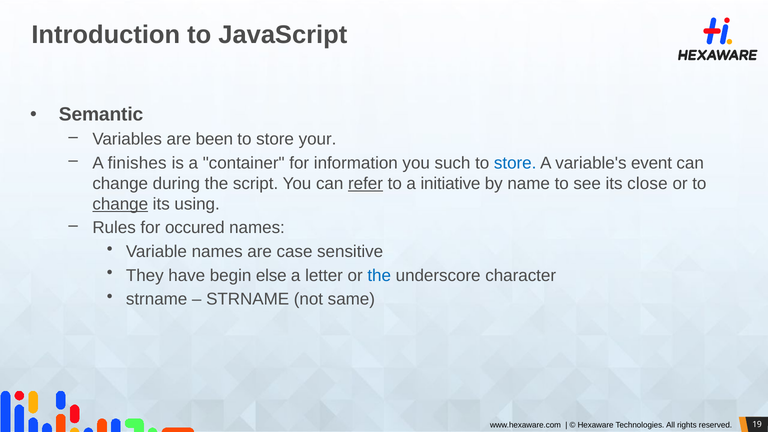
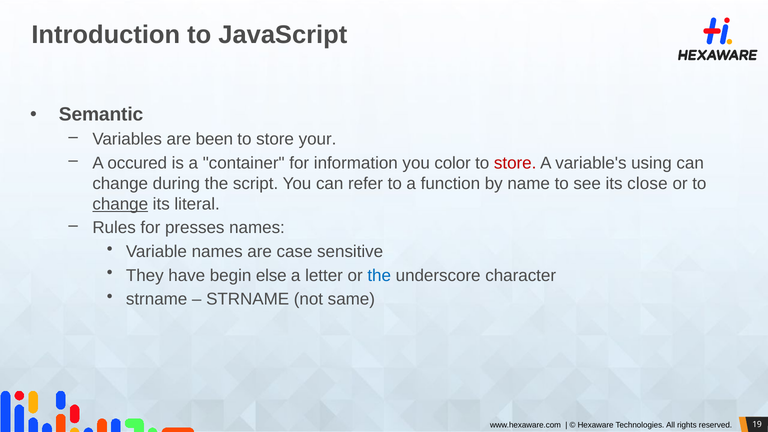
finishes: finishes -> occured (137, 163)
such: such -> color (453, 163)
store colour: blue -> red (515, 163)
event: event -> using (651, 163)
refer underline: present -> none (365, 184)
initiative: initiative -> function (450, 184)
using: using -> literal (197, 204)
occured: occured -> presses (195, 228)
